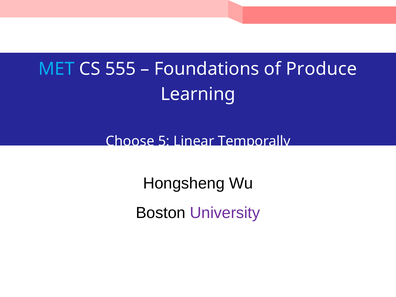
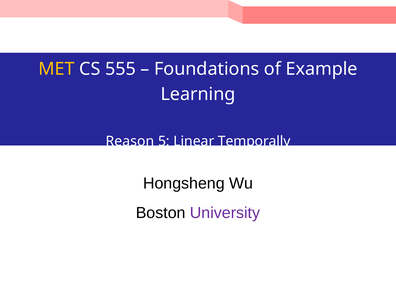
MET colour: light blue -> yellow (56, 69)
Produce: Produce -> Example (322, 69)
Choose: Choose -> Reason (130, 141)
